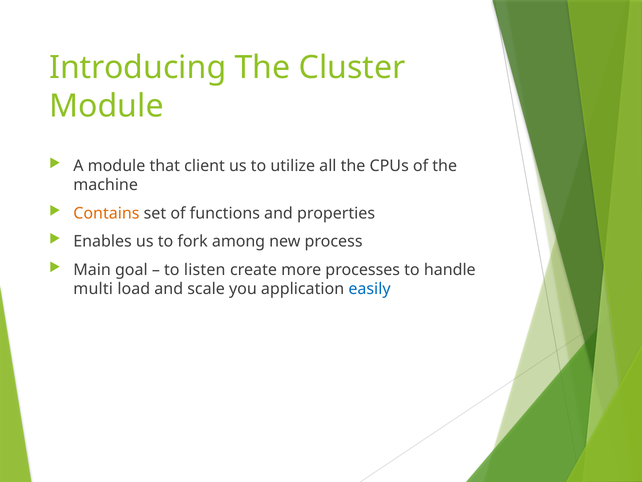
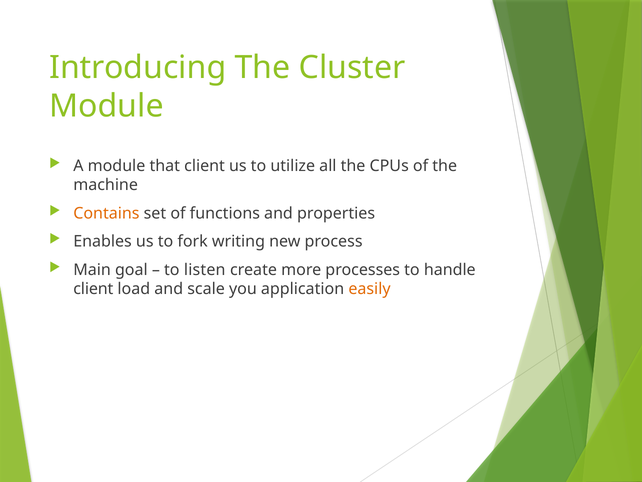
among: among -> writing (238, 241)
multi: multi -> client (93, 289)
easily colour: blue -> orange (369, 289)
